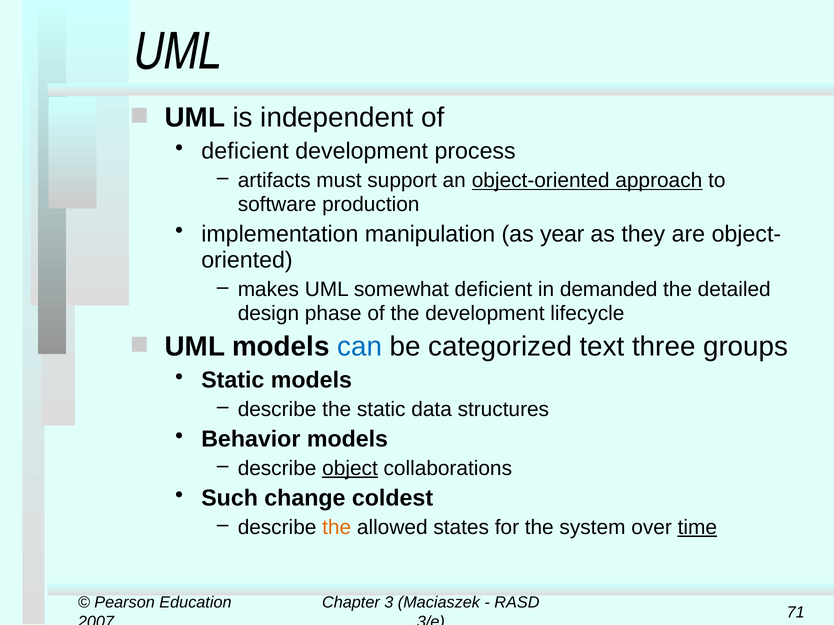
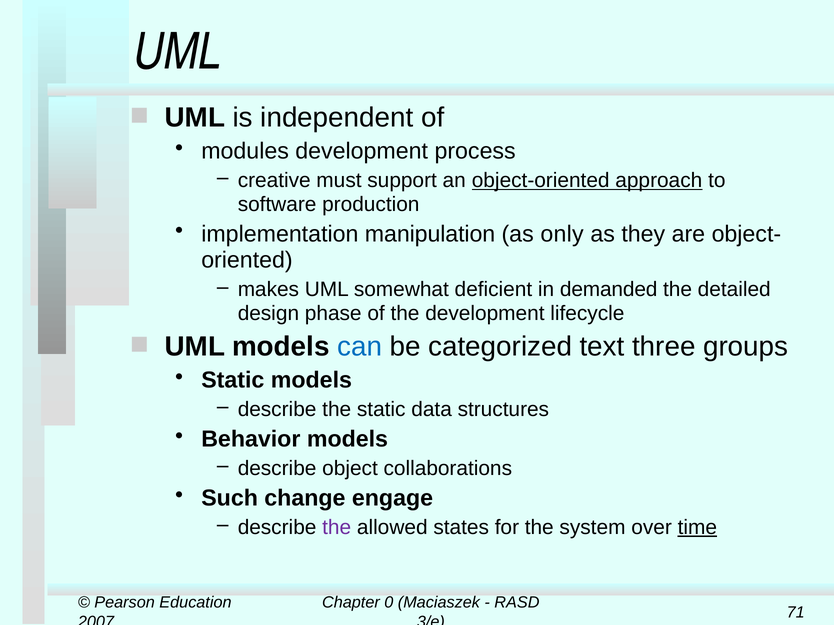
deficient: deficient -> modules (245, 151)
artifacts: artifacts -> creative (274, 181)
year: year -> only (562, 234)
object underline: present -> none (350, 469)
coldest: coldest -> engage (393, 499)
the colour: orange -> purple (337, 528)
3: 3 -> 0 (389, 603)
